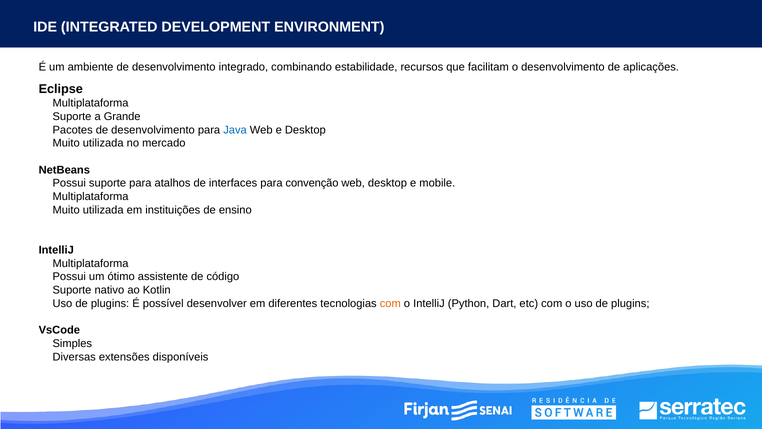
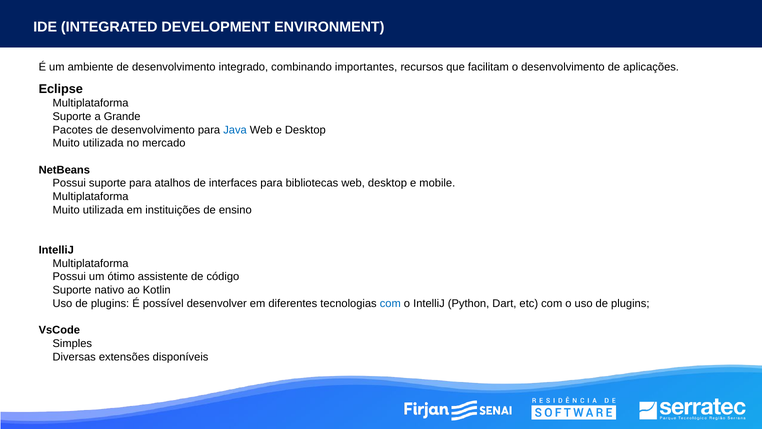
estabilidade: estabilidade -> importantes (366, 67)
convenção: convenção -> bibliotecas (312, 183)
com colour: orange -> blue (390, 303)
